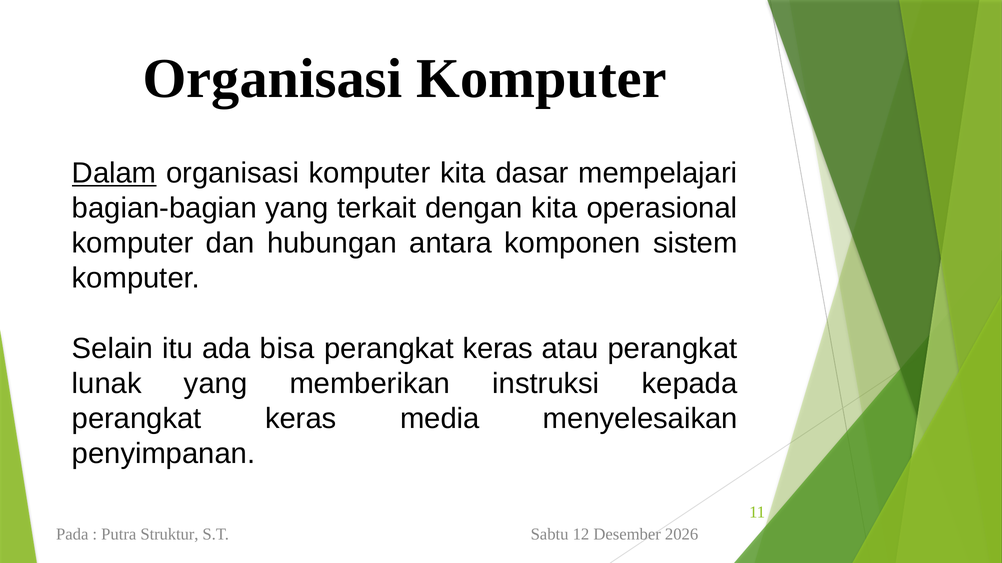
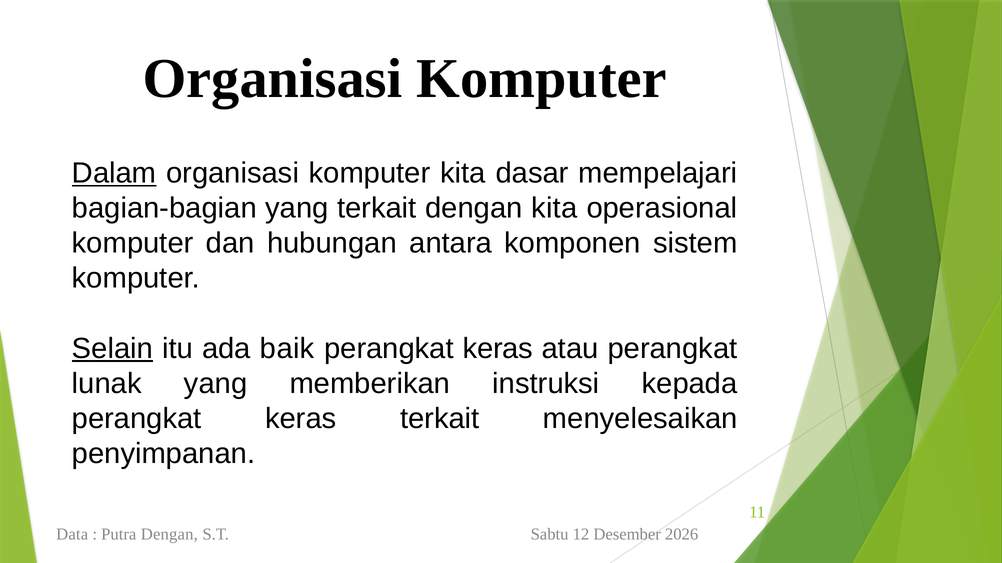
Selain underline: none -> present (112, 349)
bisa: bisa -> baik (287, 349)
keras media: media -> terkait (440, 419)
Pada: Pada -> Data (72, 535)
Putra Struktur: Struktur -> Dengan (169, 535)
